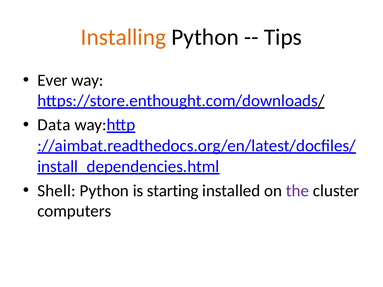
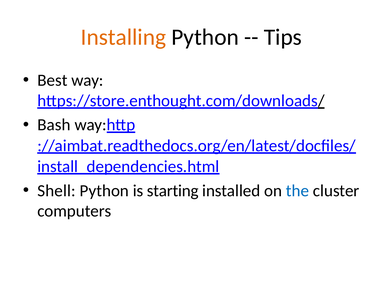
Ever: Ever -> Best (52, 80)
Data: Data -> Bash (54, 125)
the colour: purple -> blue (298, 191)
